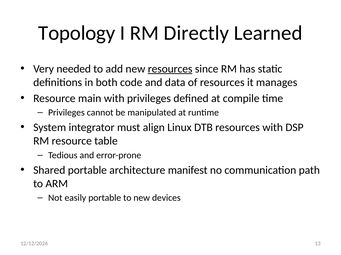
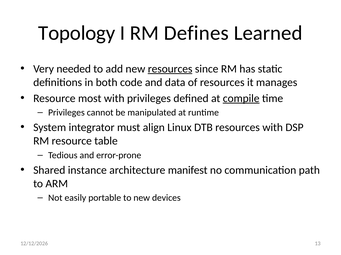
Directly: Directly -> Defines (196, 33)
main: main -> most (90, 99)
compile underline: none -> present (241, 99)
Shared portable: portable -> instance (87, 171)
